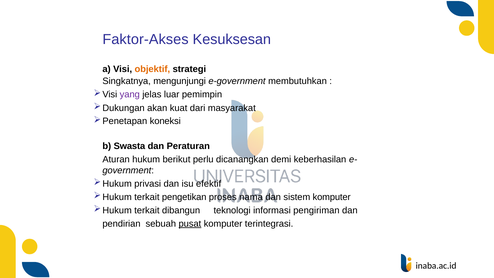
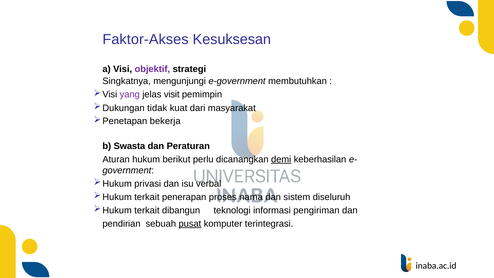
objektif colour: orange -> purple (152, 69)
luar: luar -> visit (172, 95)
akan: akan -> tidak (157, 108)
koneksi: koneksi -> bekerja (165, 121)
demi underline: none -> present (281, 159)
efektif: efektif -> verbal (209, 184)
pengetikan: pengetikan -> penerapan (184, 197)
sistem komputer: komputer -> diseluruh (332, 197)
